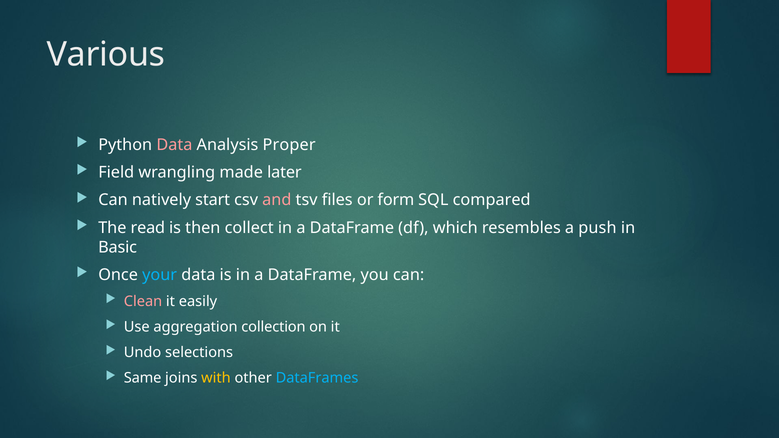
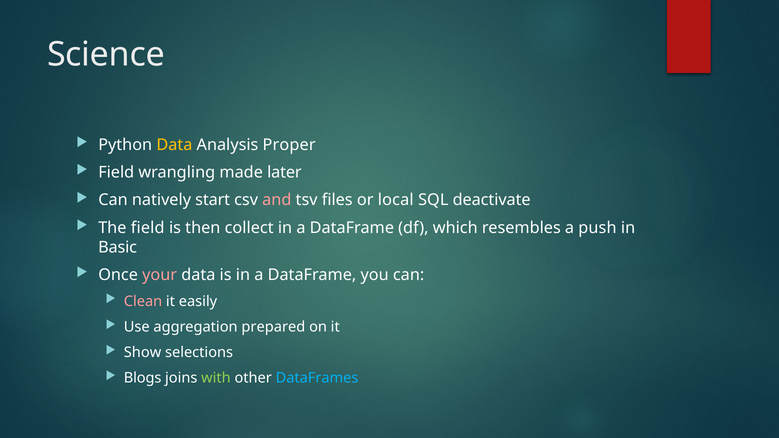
Various: Various -> Science (106, 55)
Data colour: pink -> yellow (174, 145)
form: form -> local (396, 200)
compared: compared -> deactivate (492, 200)
The read: read -> field (148, 228)
your colour: light blue -> pink (160, 275)
collection: collection -> prepared (273, 327)
Undo: Undo -> Show (143, 353)
Same: Same -> Blogs (143, 378)
with colour: yellow -> light green (216, 378)
